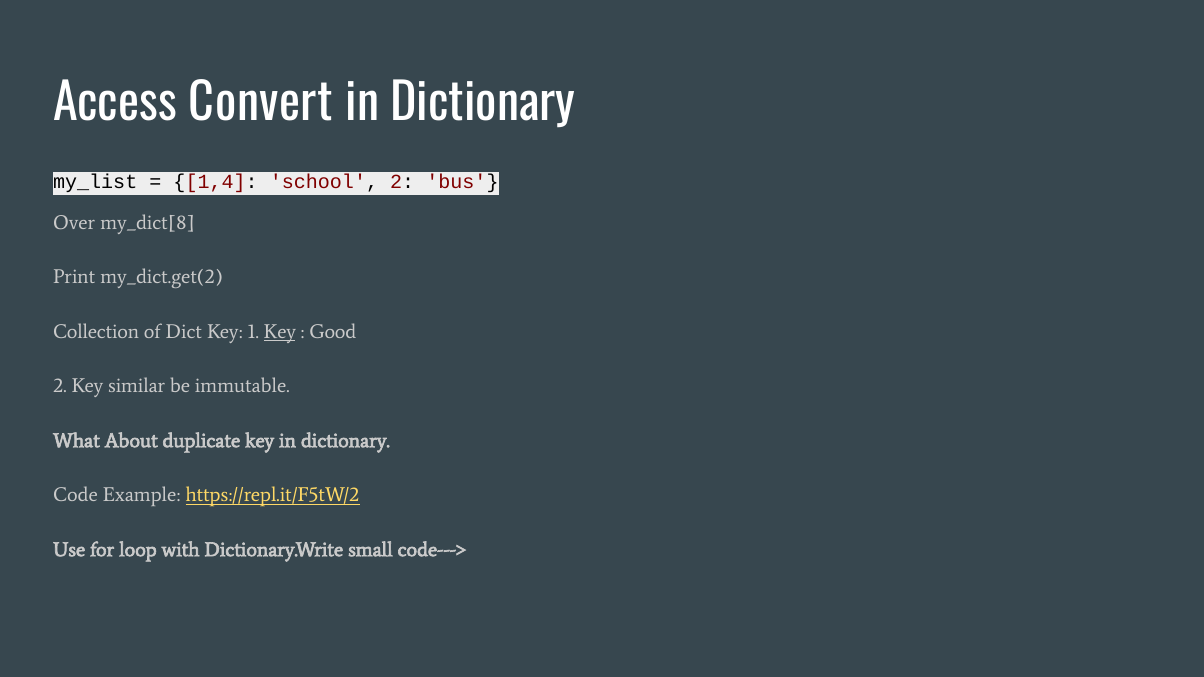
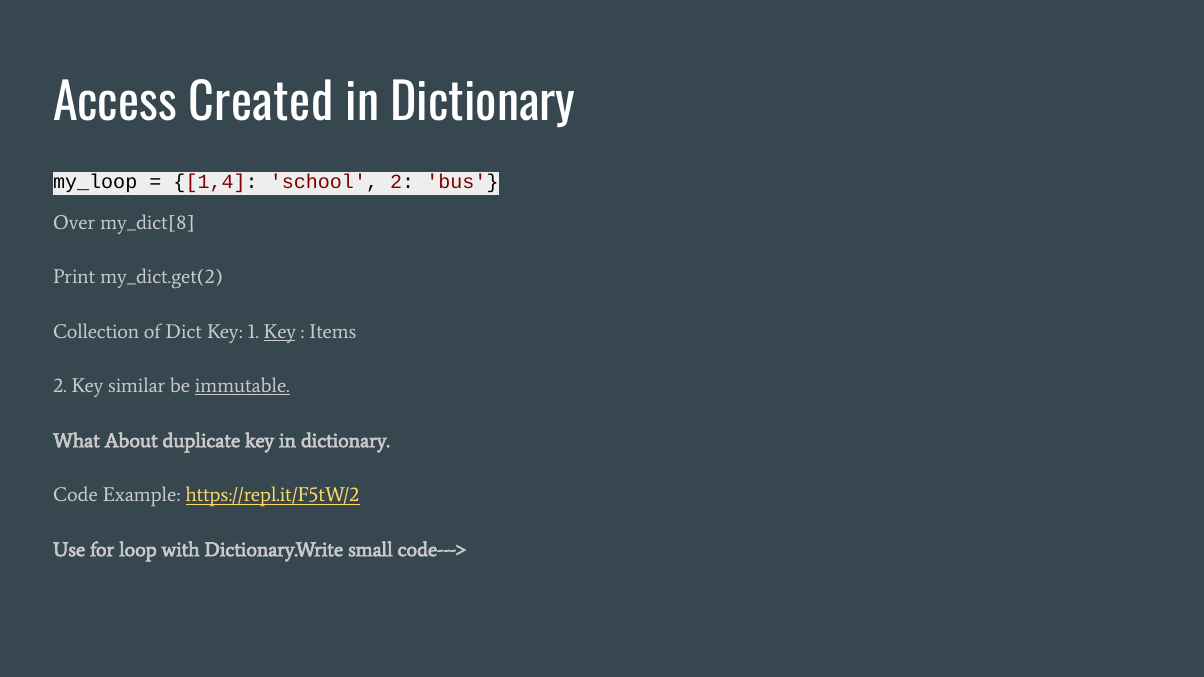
Convert: Convert -> Created (261, 104)
my_list: my_list -> my_loop (95, 182)
Good: Good -> Items (333, 332)
immutable underline: none -> present (242, 386)
